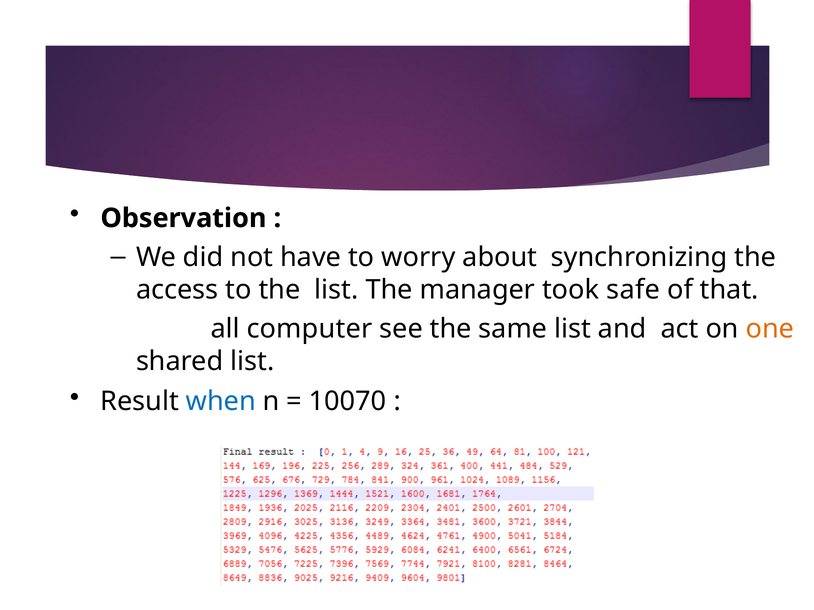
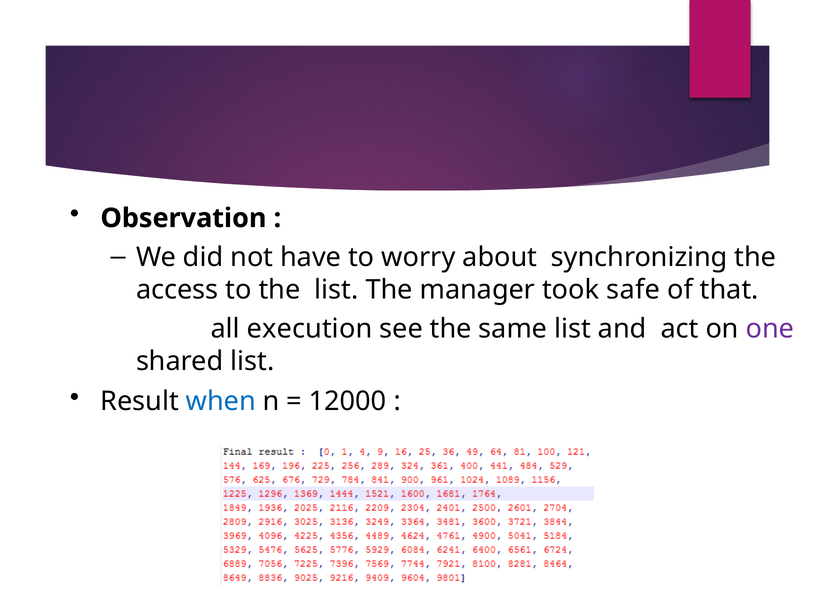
computer: computer -> execution (310, 329)
one colour: orange -> purple (770, 329)
10070: 10070 -> 12000 (347, 402)
